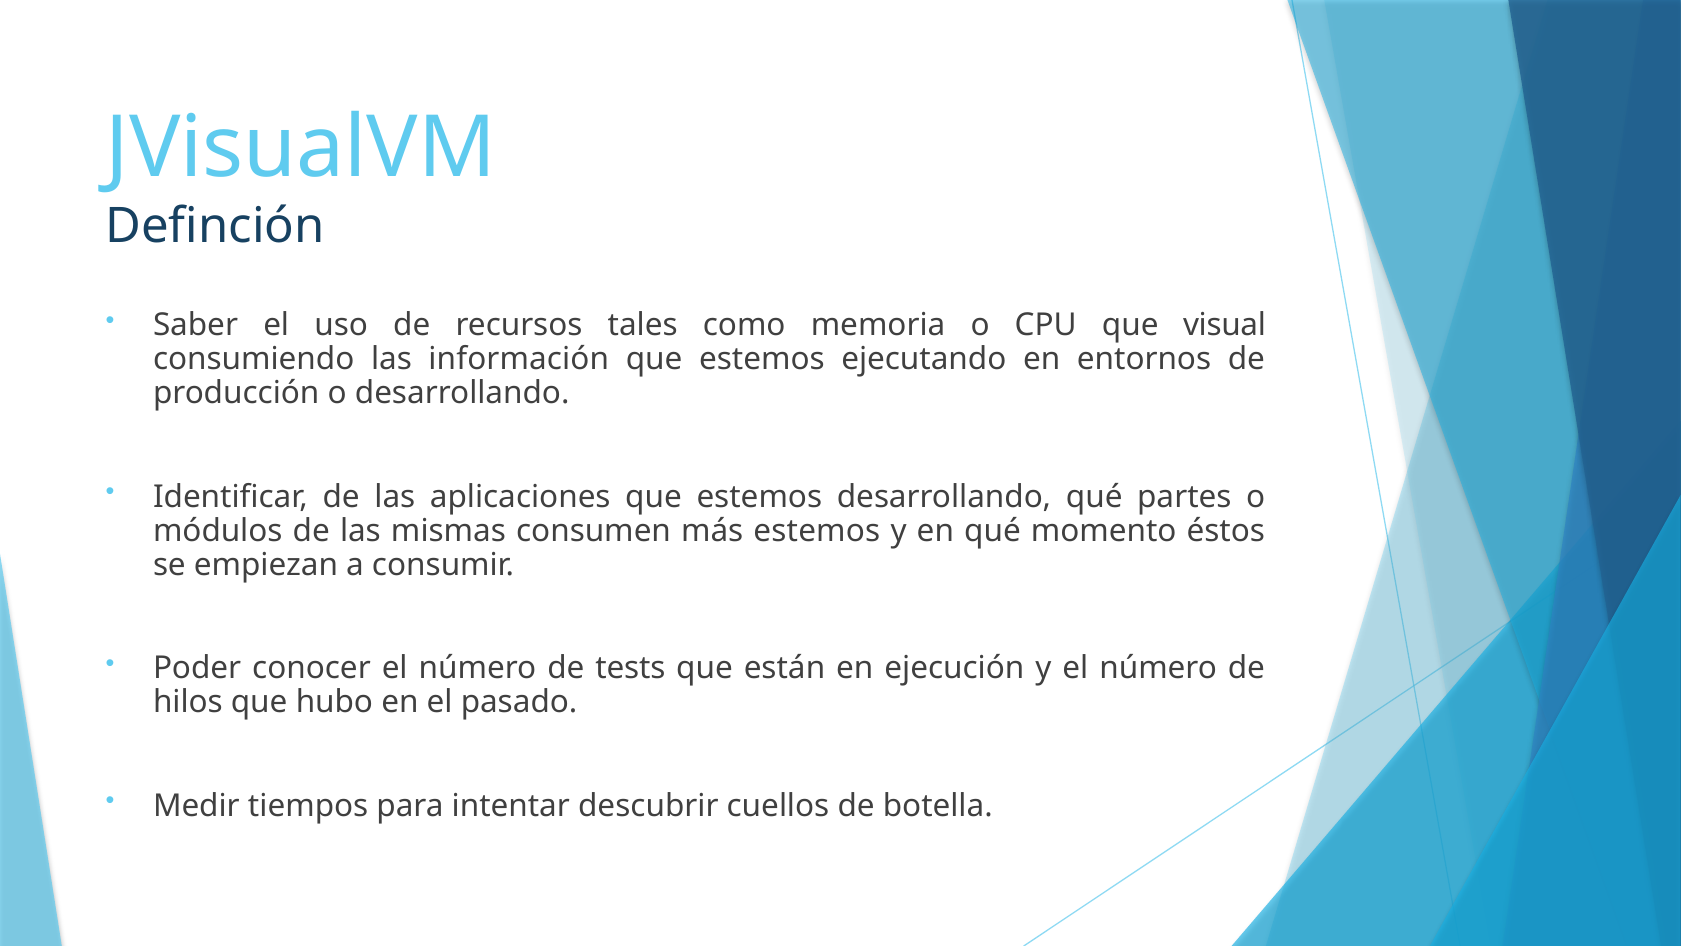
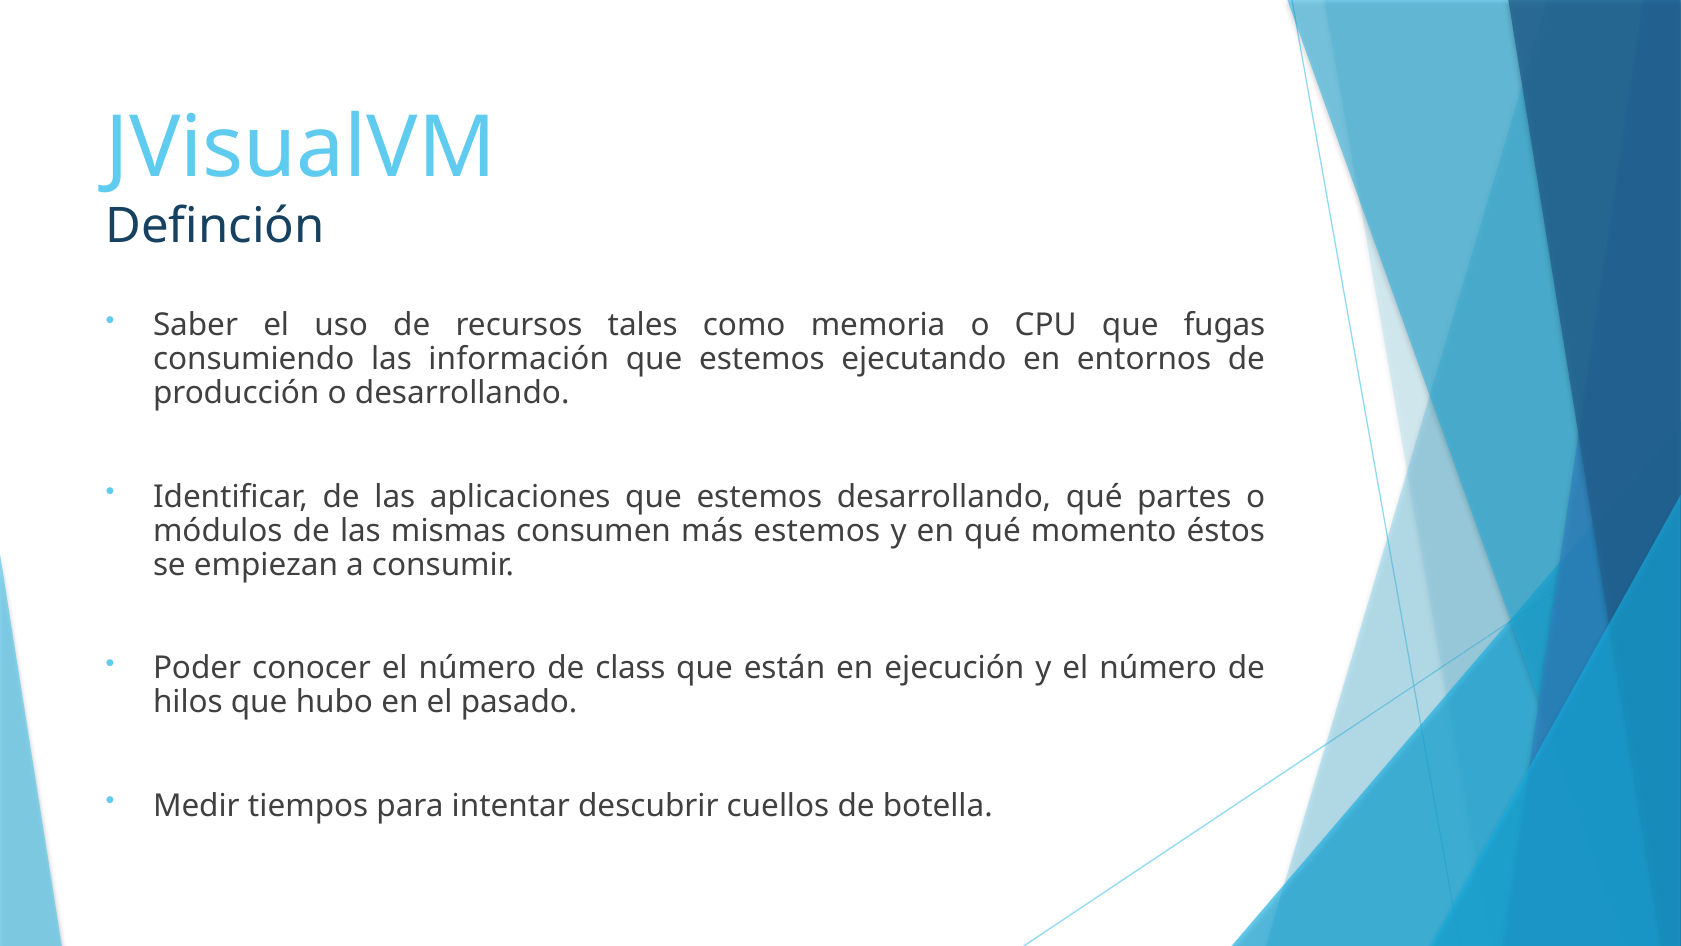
visual: visual -> fugas (1224, 325)
tests: tests -> class (630, 668)
